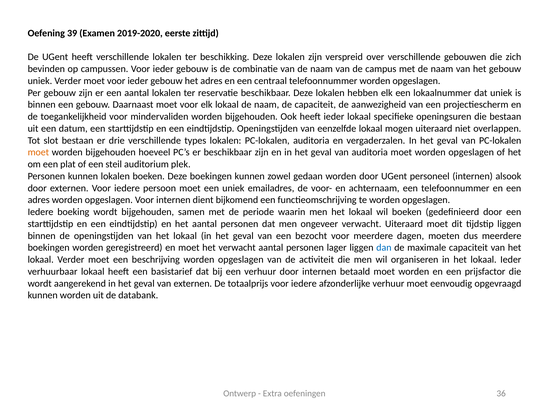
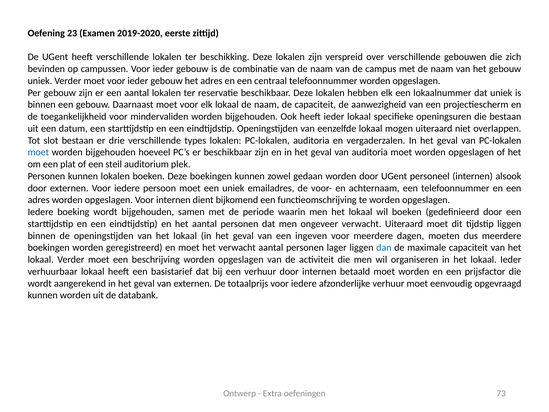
39: 39 -> 23 (72, 33)
moet colour: orange -> blue (38, 152)
bezocht: bezocht -> ingeven (311, 236)
36: 36 -> 73 (501, 393)
